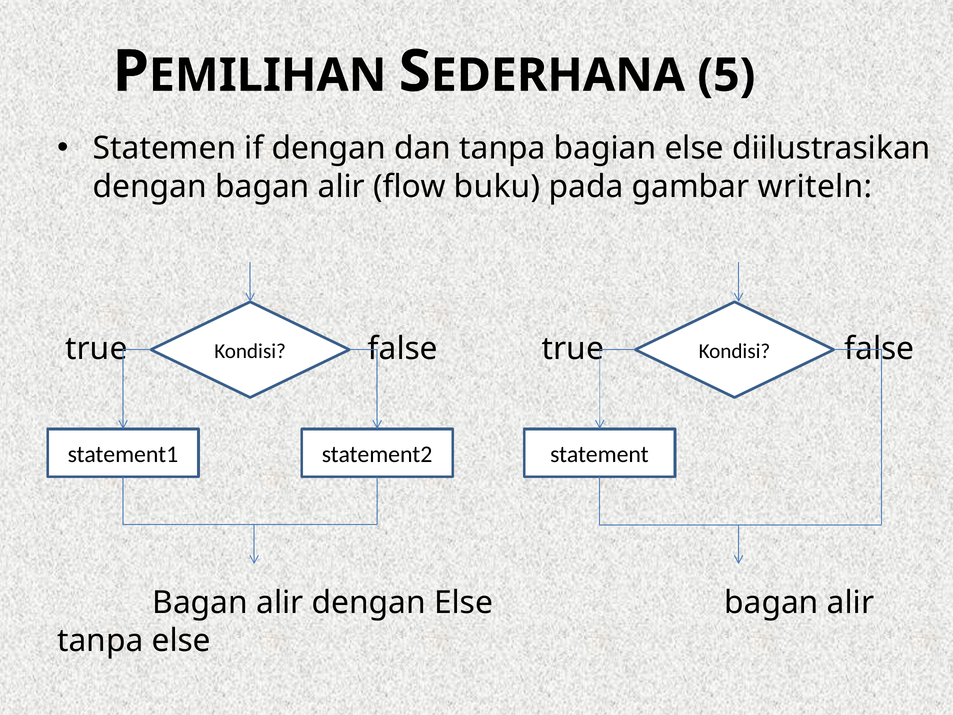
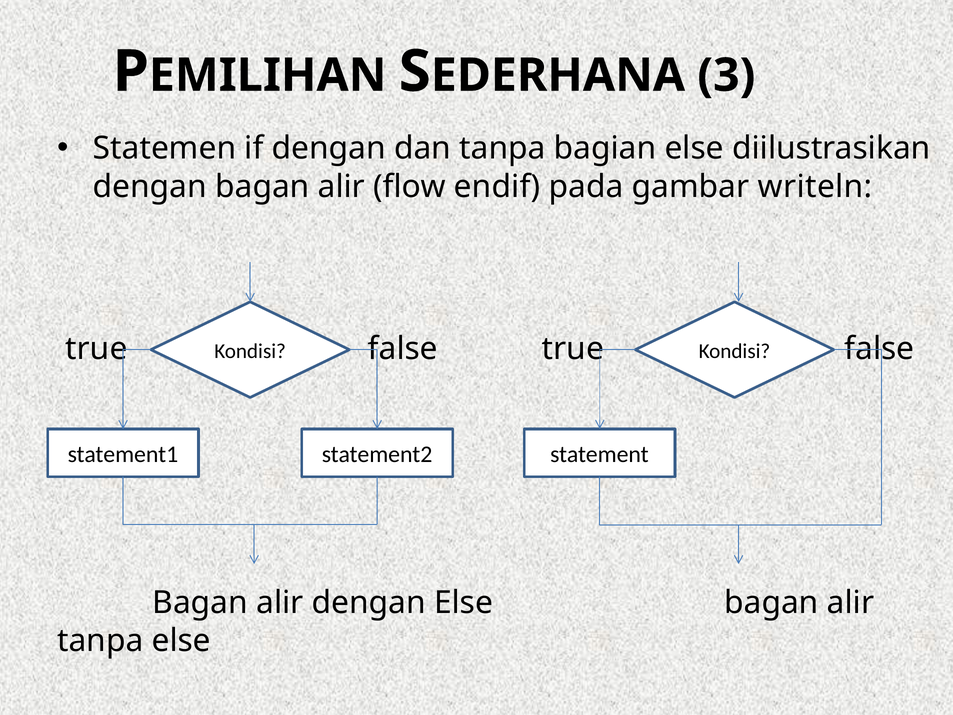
5: 5 -> 3 (726, 75)
buku: buku -> endif (497, 186)
